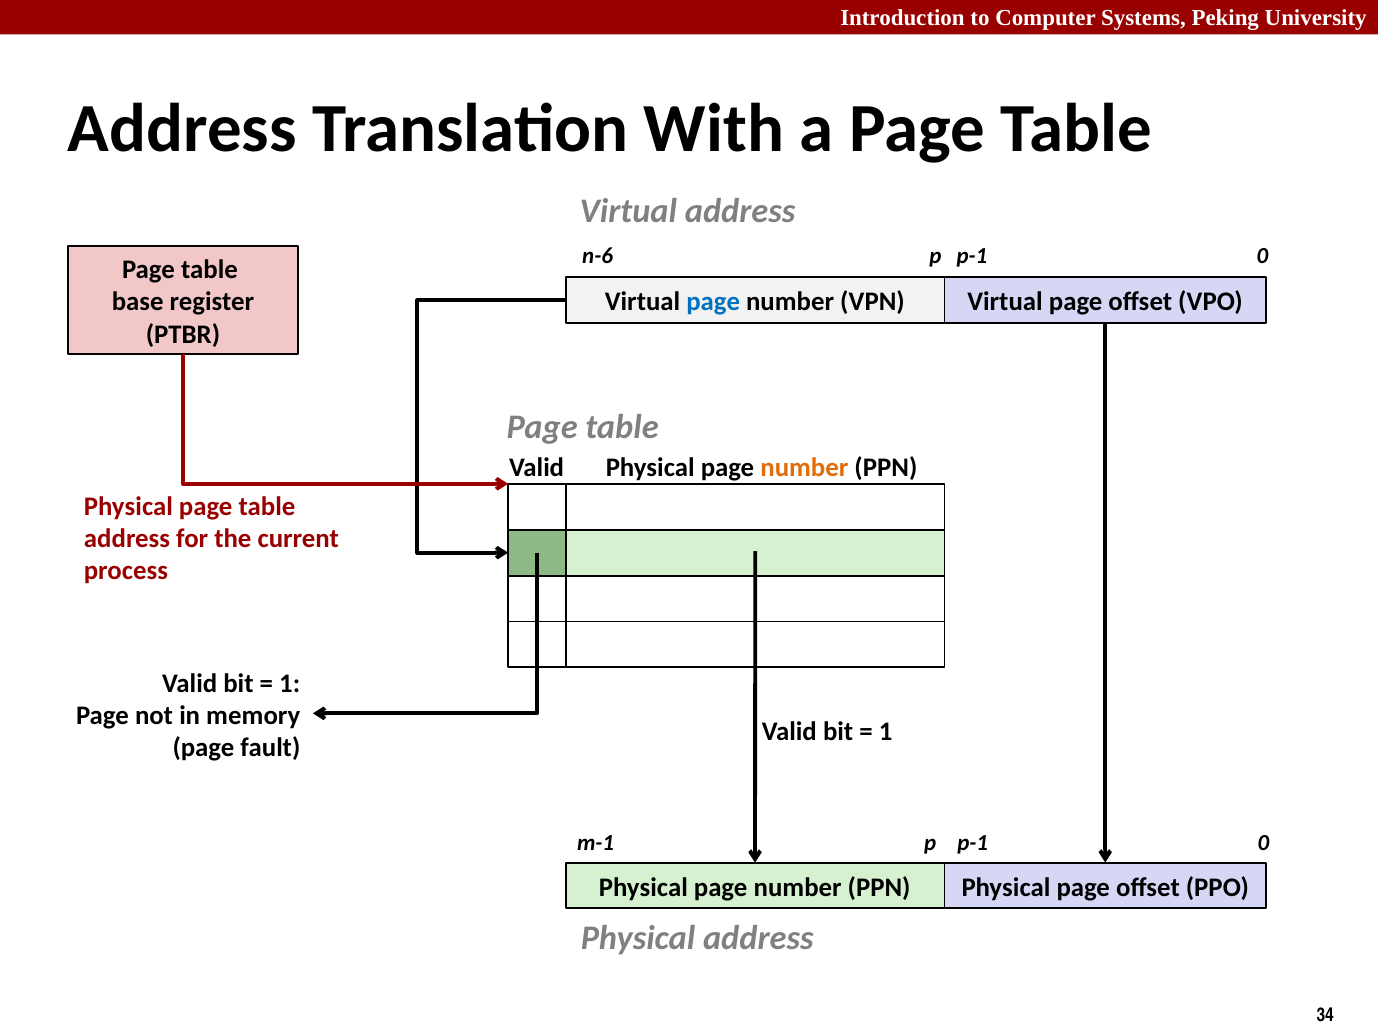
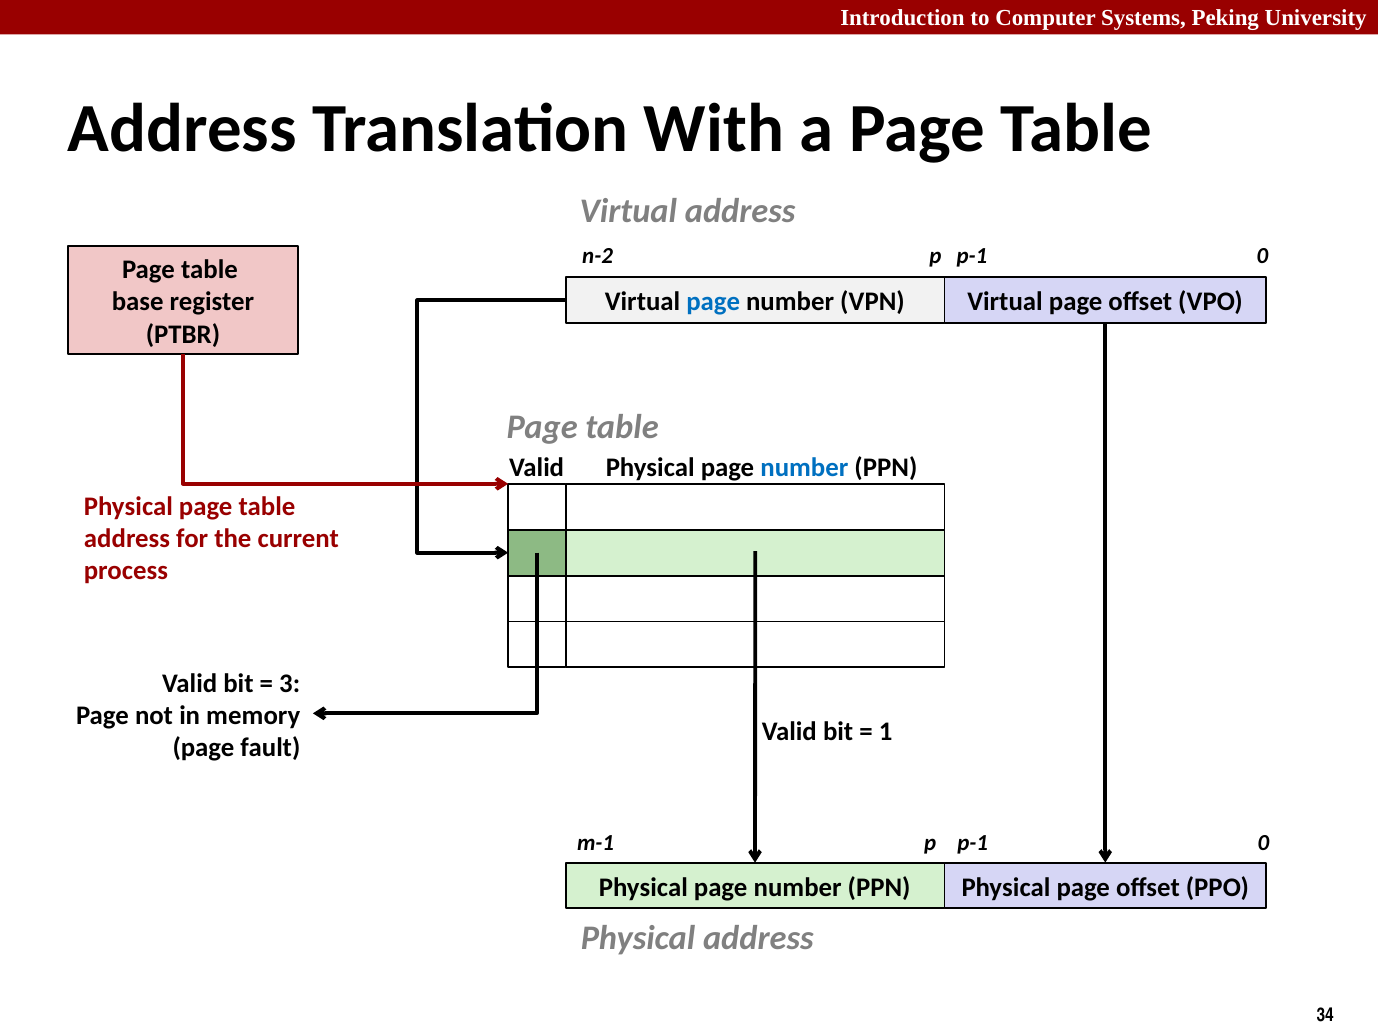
n-6: n-6 -> n-2 (598, 256)
number colour: orange -> blue (804, 468)
1: 1 -> 3 (290, 684)
